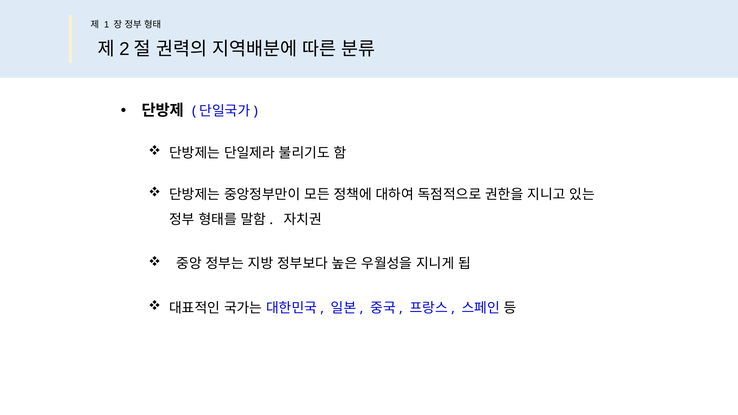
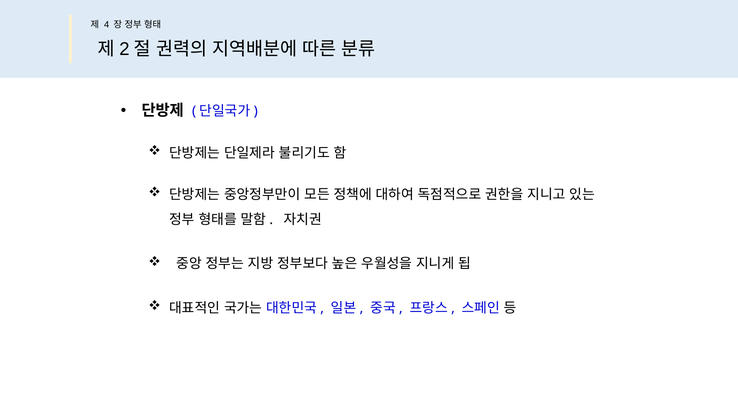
1: 1 -> 4 (107, 25)
